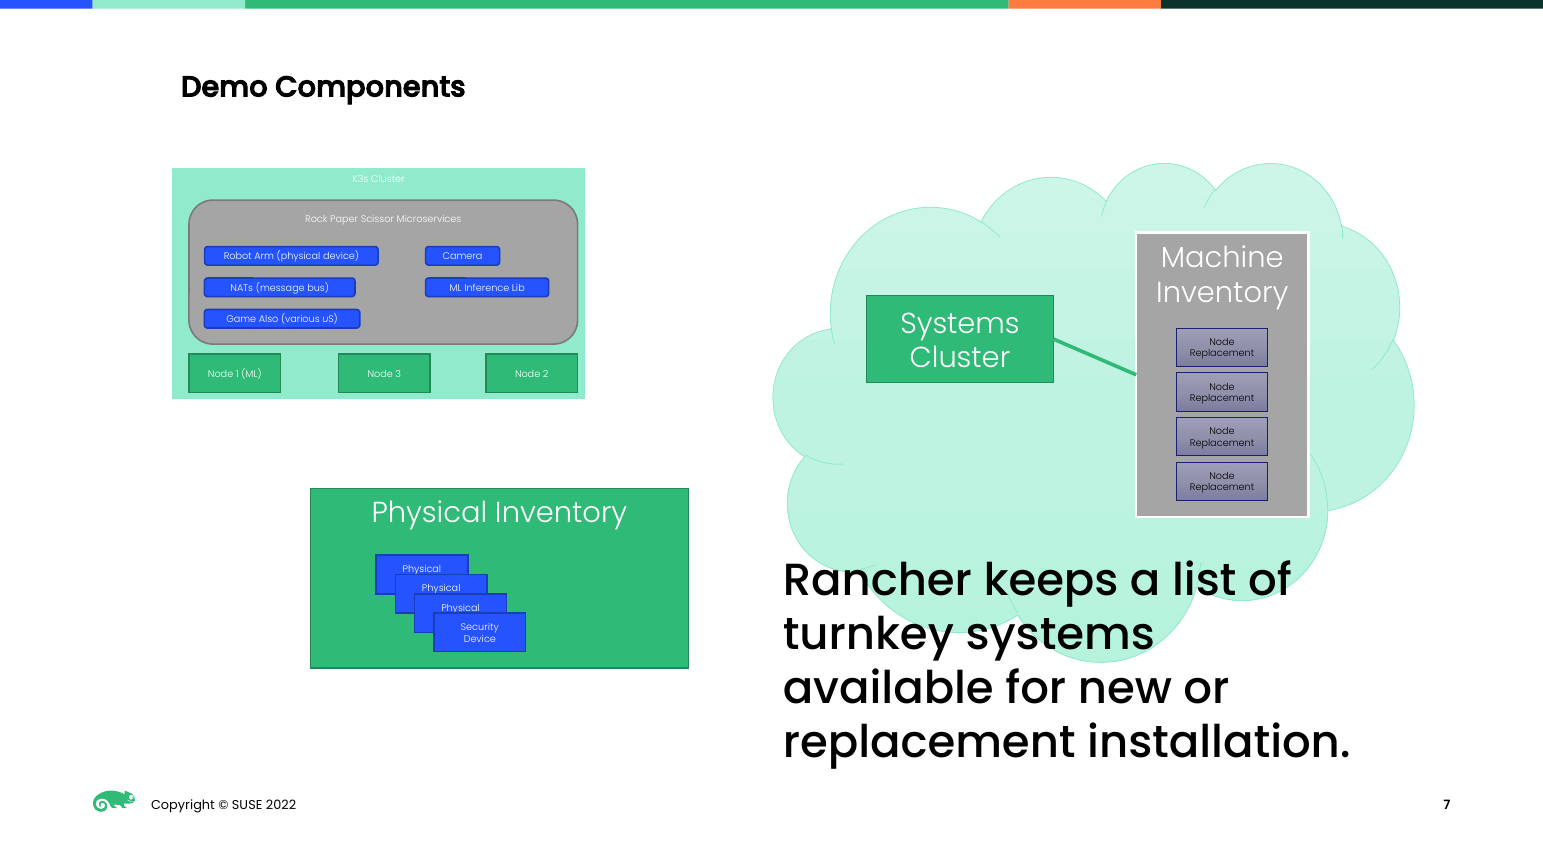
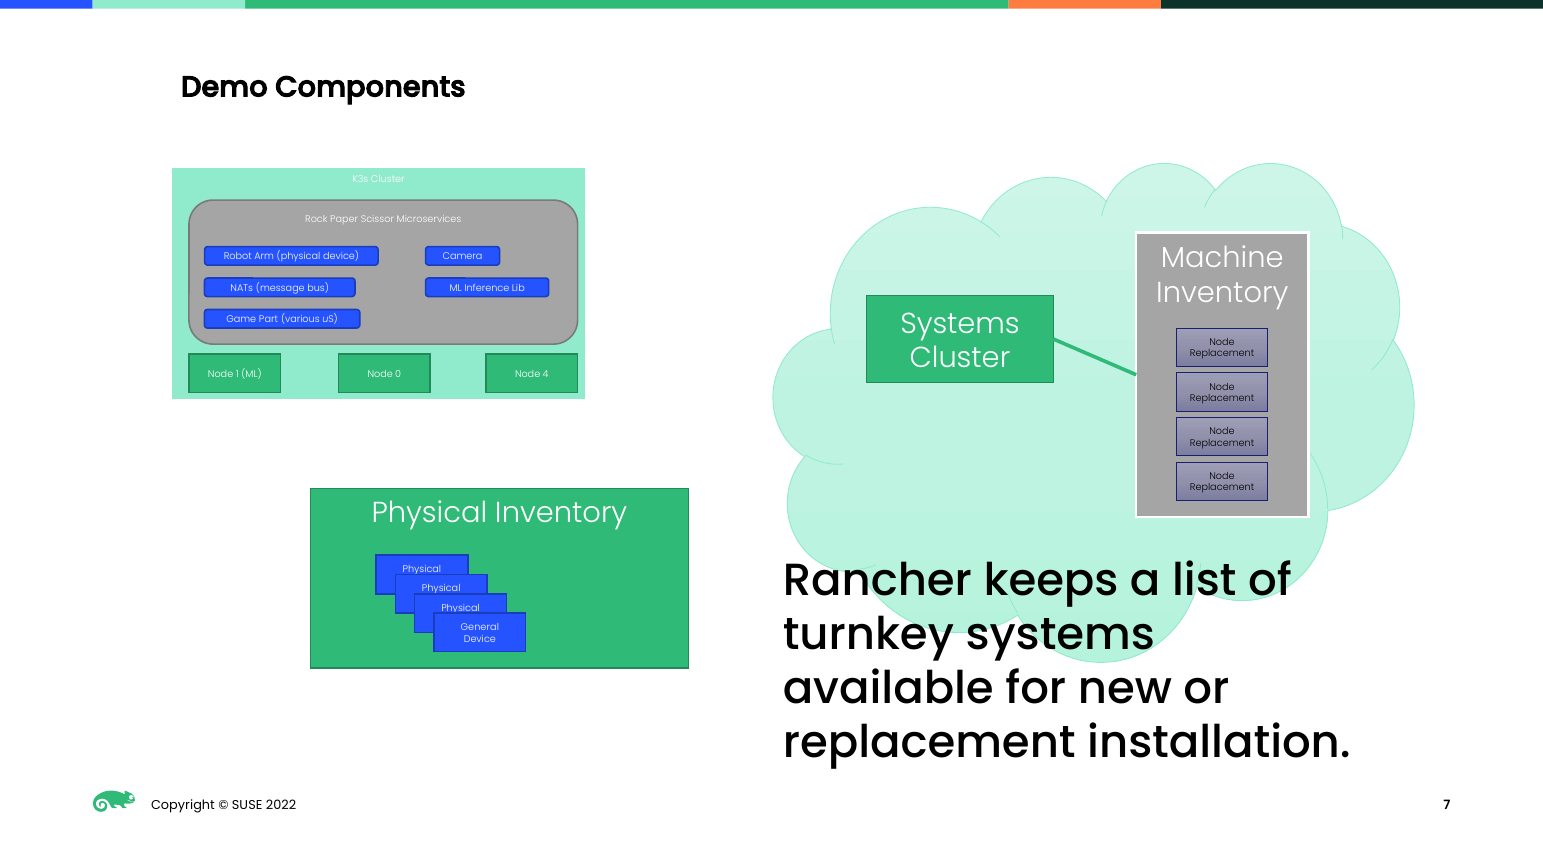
Also: Also -> Part (269, 319)
3: 3 -> 0 (398, 374)
2: 2 -> 4 (546, 374)
Security: Security -> General (480, 627)
